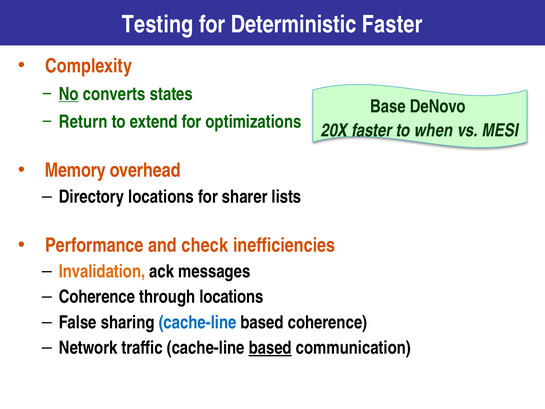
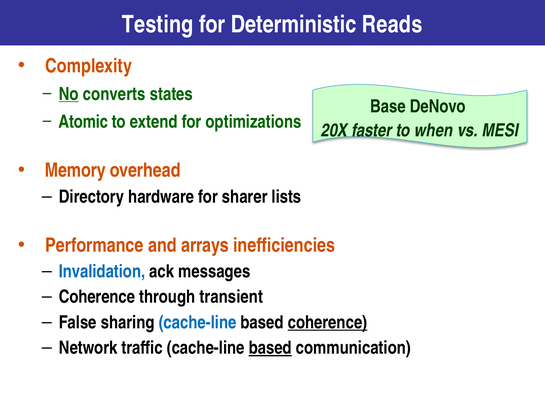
Deterministic Faster: Faster -> Reads (392, 24)
Return: Return -> Atomic (83, 122)
Directory locations: locations -> hardware (161, 197)
check: check -> arrays (205, 245)
Invalidation colour: orange -> blue (102, 271)
through locations: locations -> transient (231, 297)
coherence underline: none -> present (327, 322)
